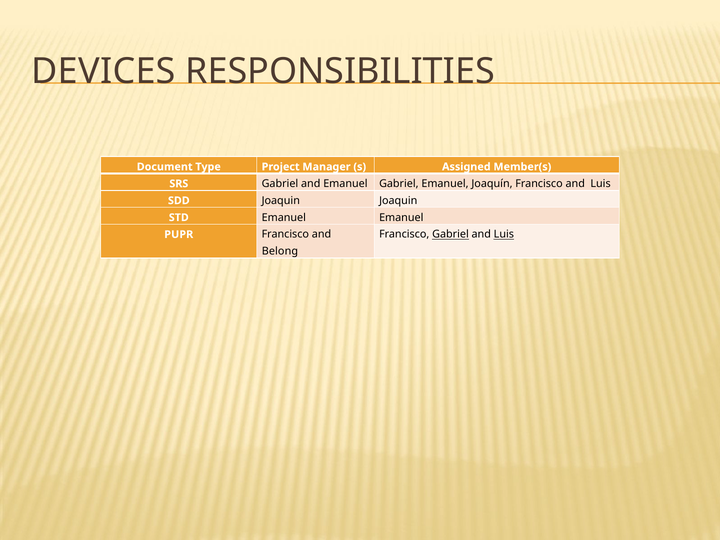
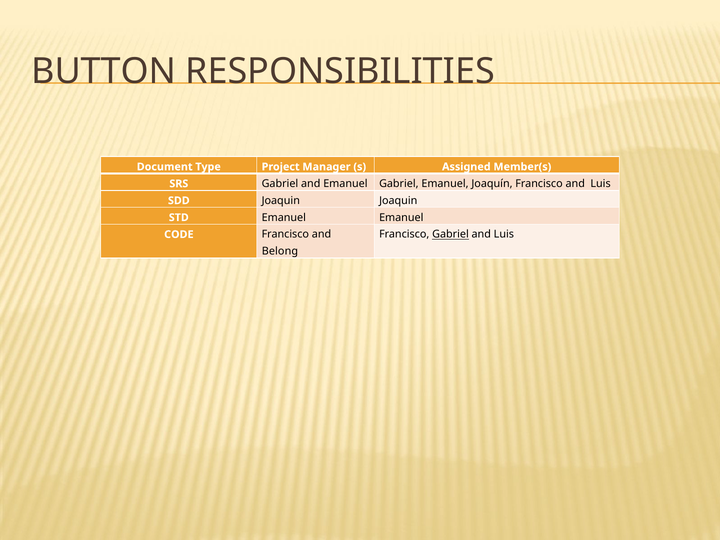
DEVICES: DEVICES -> BUTTON (104, 71)
Luis underline: present -> none (504, 234)
PUPR: PUPR -> CODE (179, 234)
